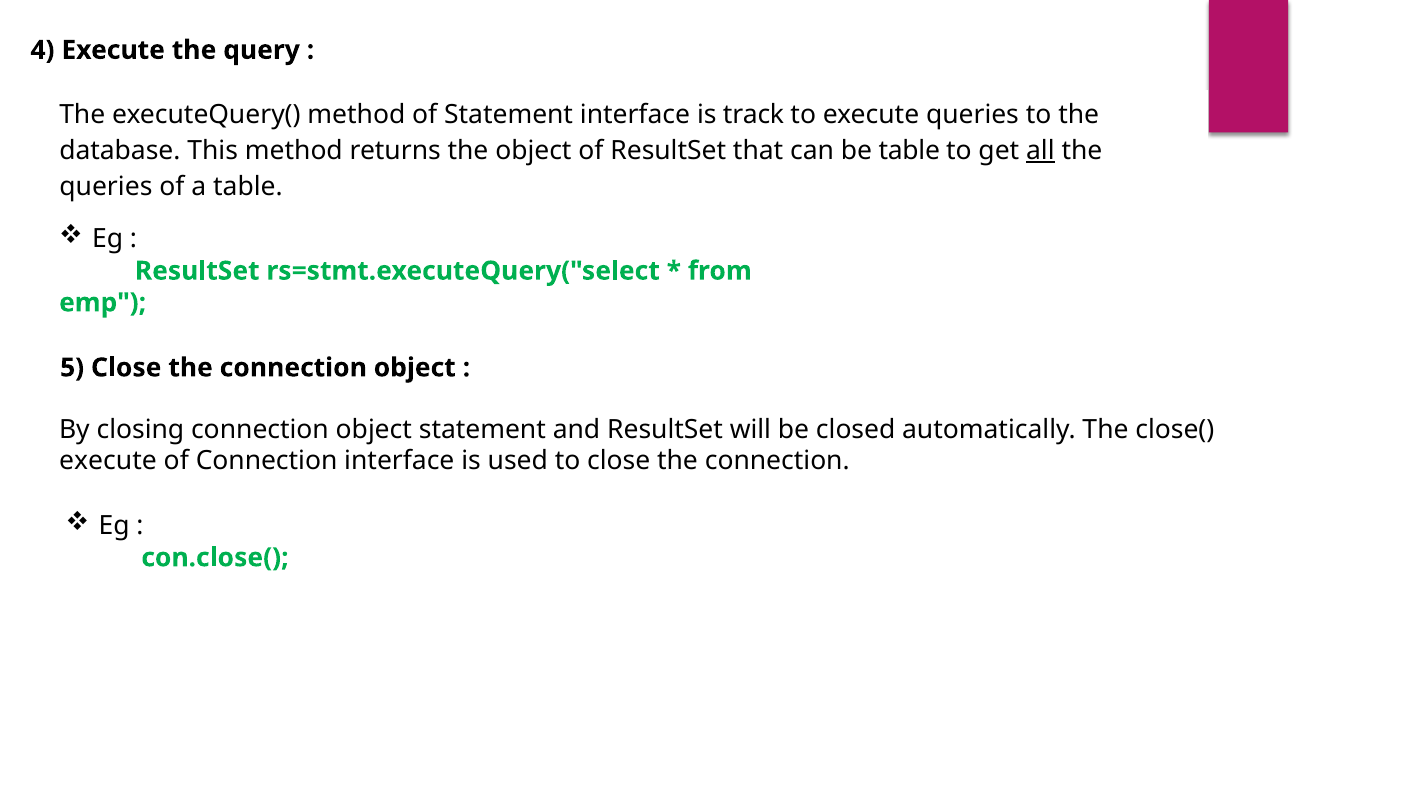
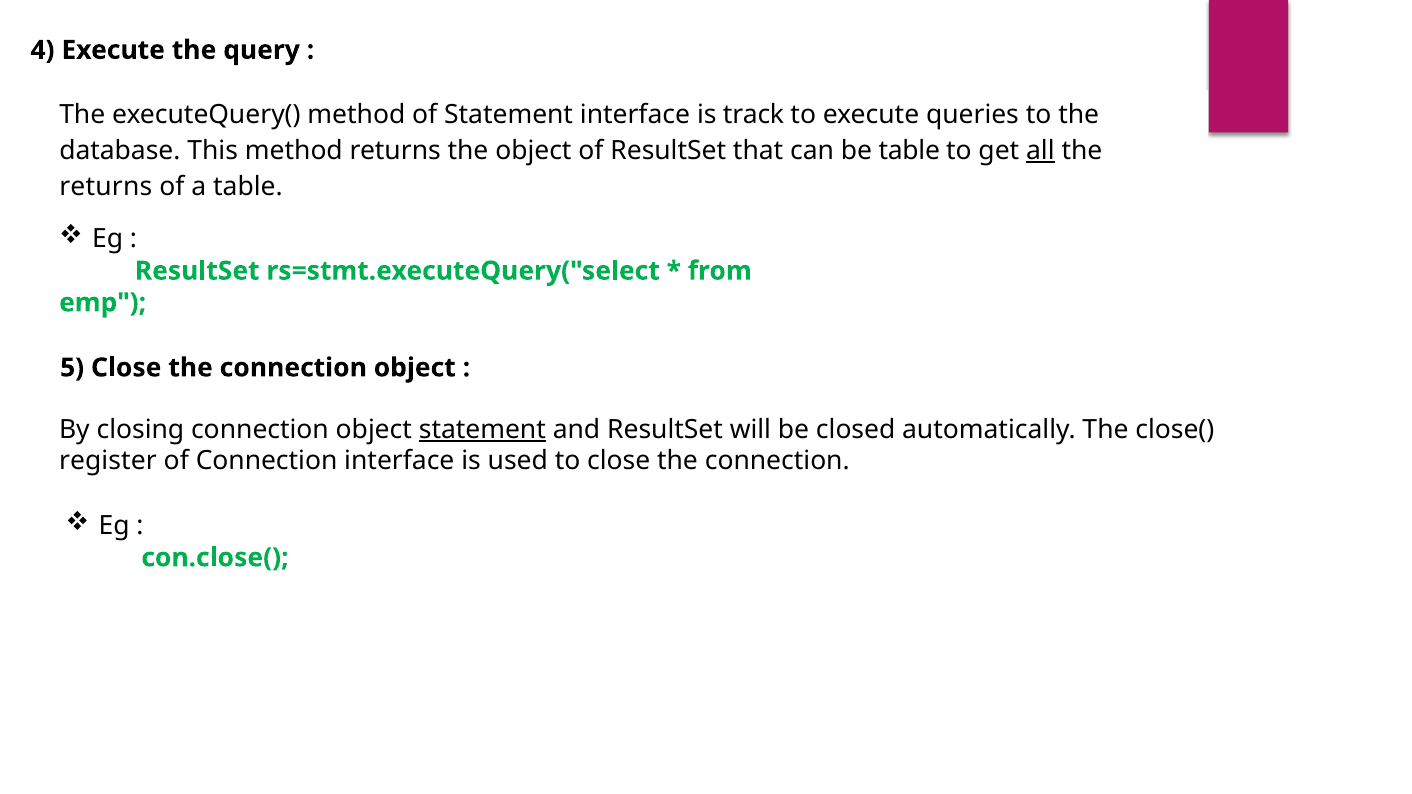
queries: queries -> returns (106, 187)
statement underline: none -> present (482, 429)
execute: execute -> register (108, 461)
